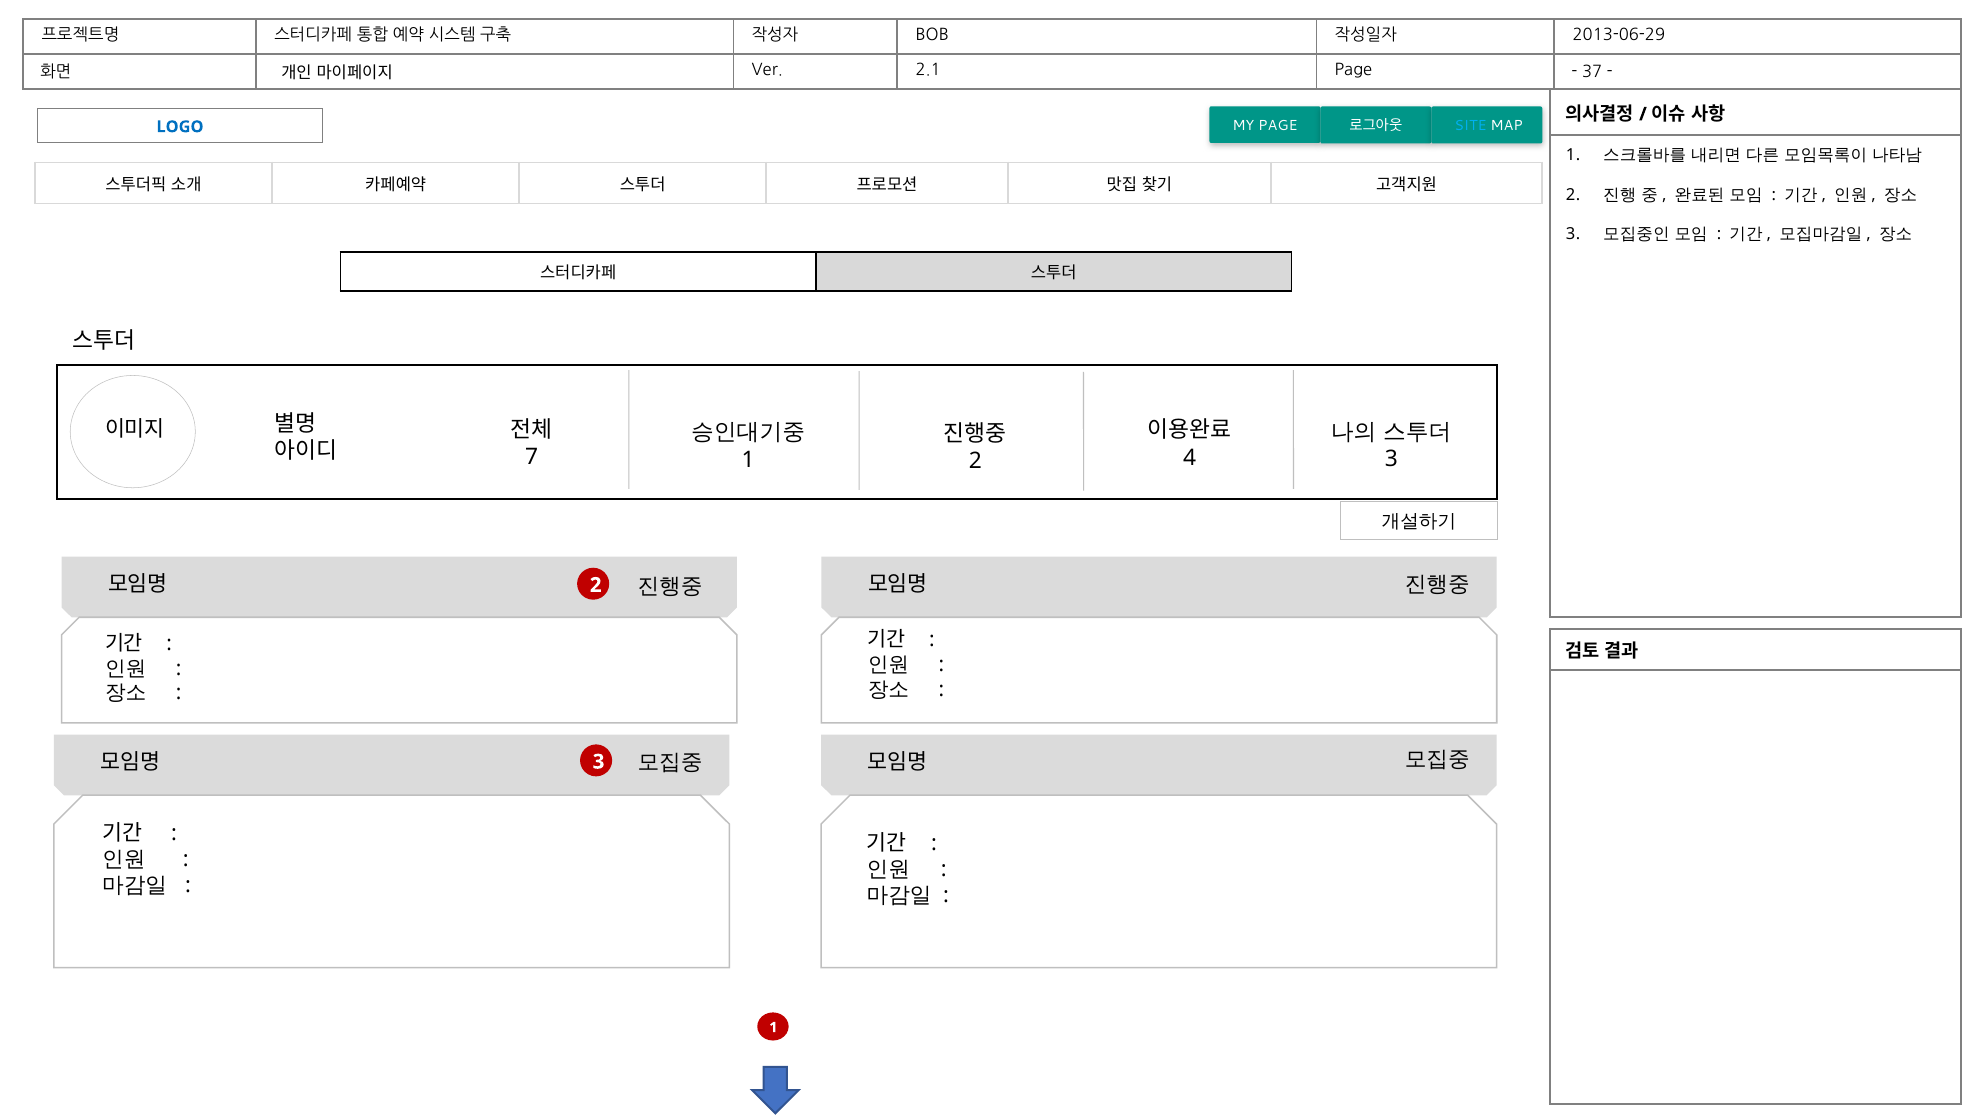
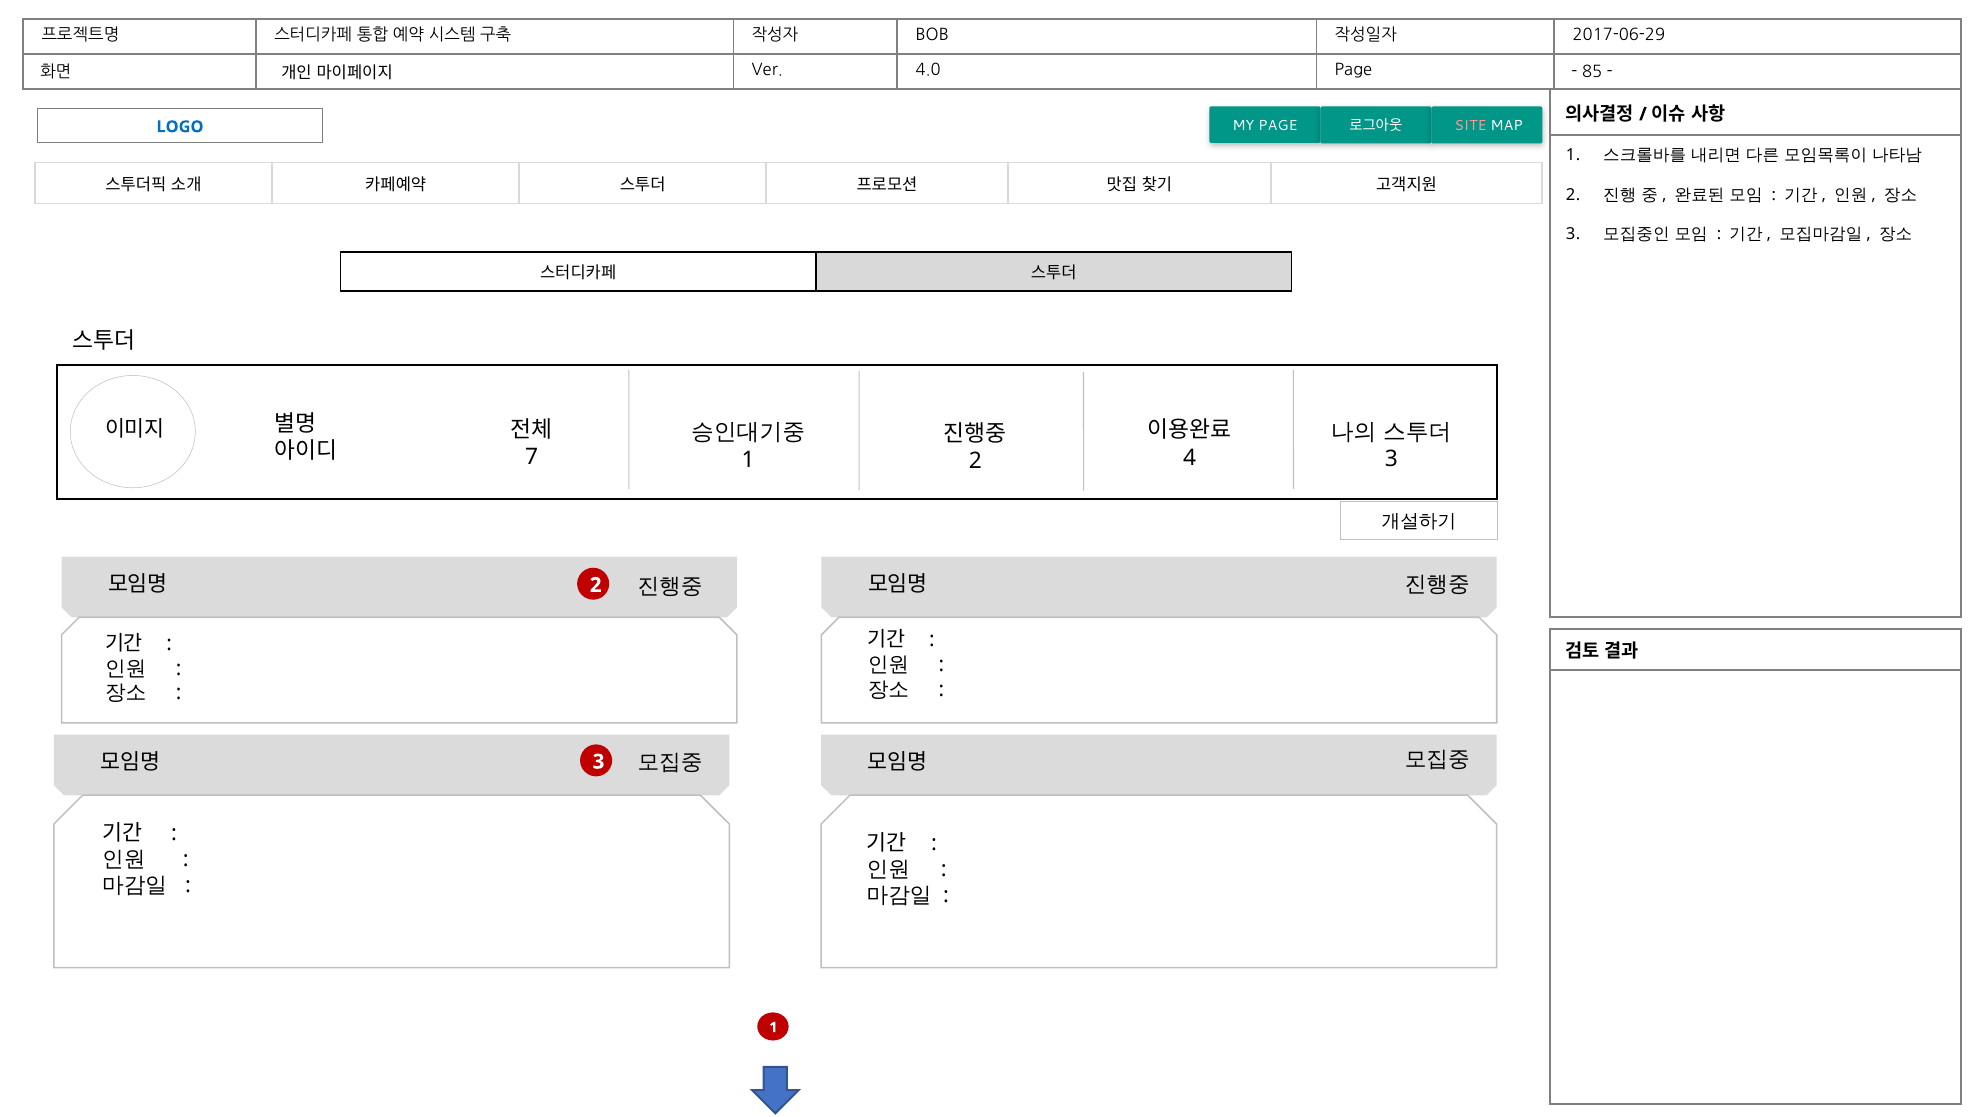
2013-06-29: 2013-06-29 -> 2017-06-29 (1619, 35)
2.1: 2.1 -> 4.0 (928, 70)
37: 37 -> 85 (1592, 73)
SITE colour: light blue -> pink (1471, 126)
